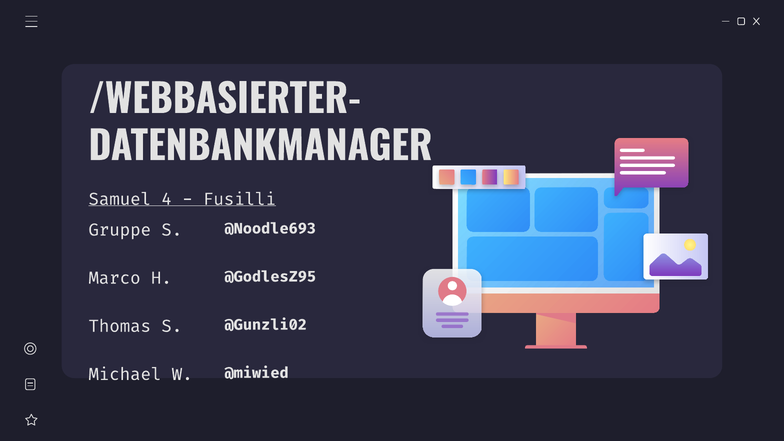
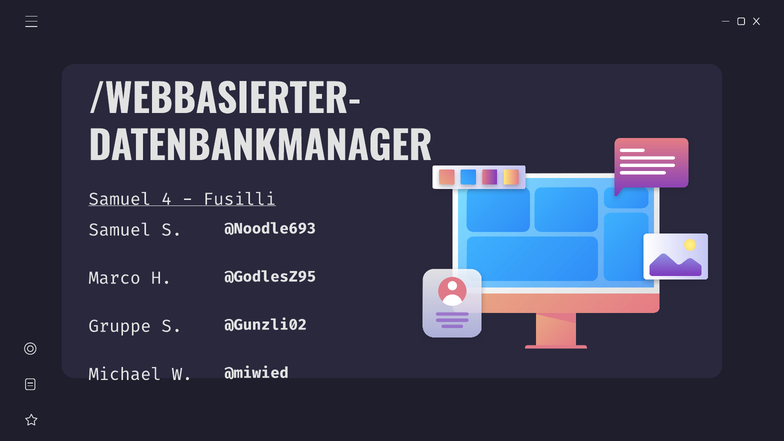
Gruppe: Gruppe -> Samuel (120, 230)
Thomas: Thomas -> Gruppe (120, 326)
